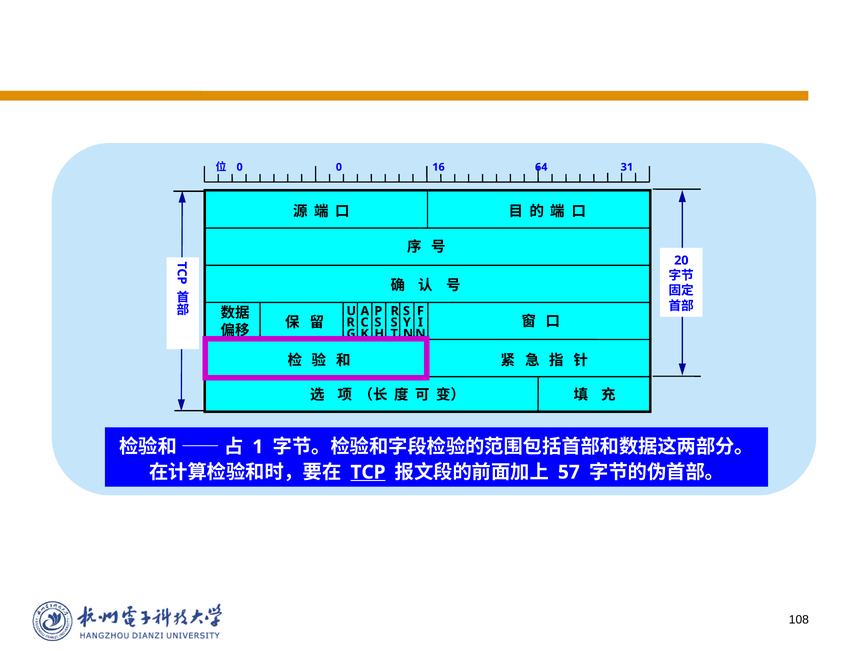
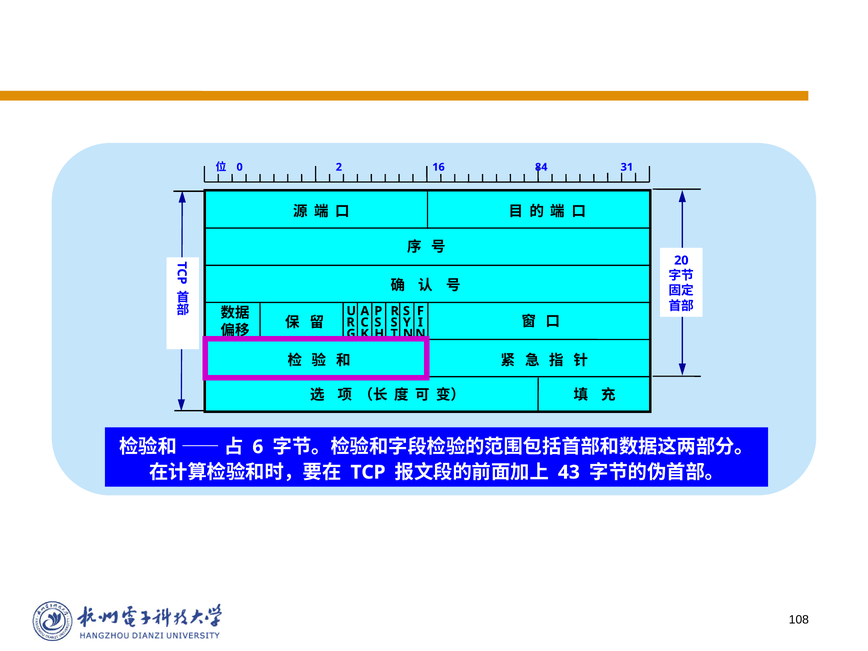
0 0: 0 -> 2 (339, 167)
64: 64 -> 84 (541, 167)
1: 1 -> 6 (258, 447)
TCP underline: present -> none (368, 472)
57: 57 -> 43 (569, 472)
